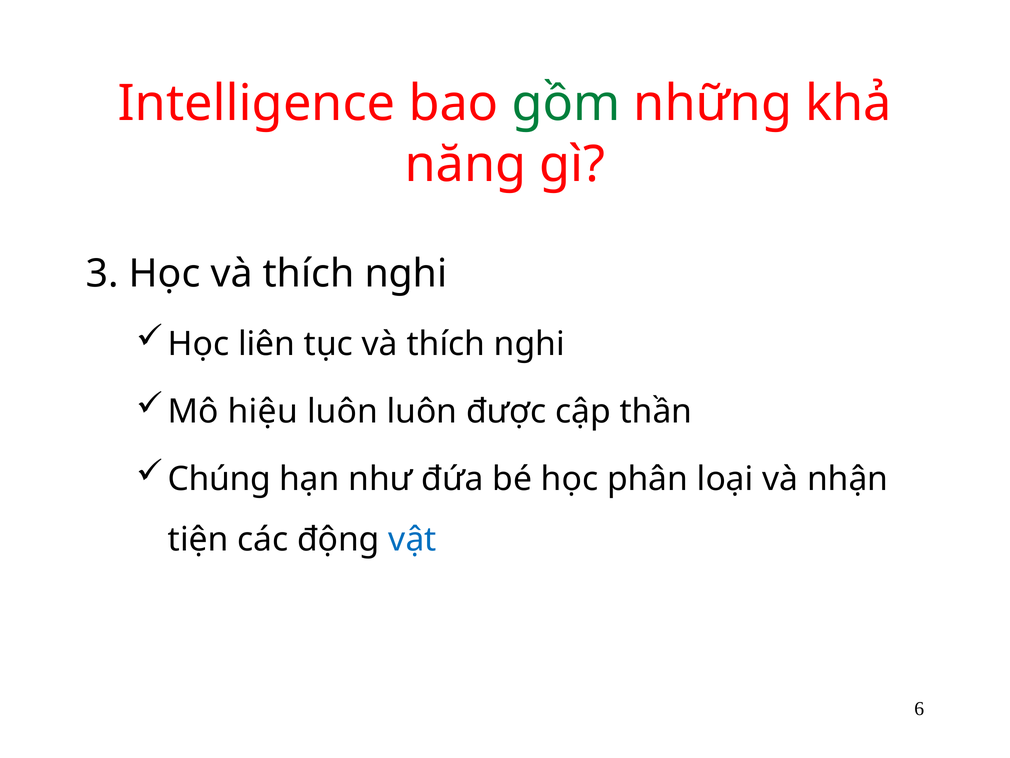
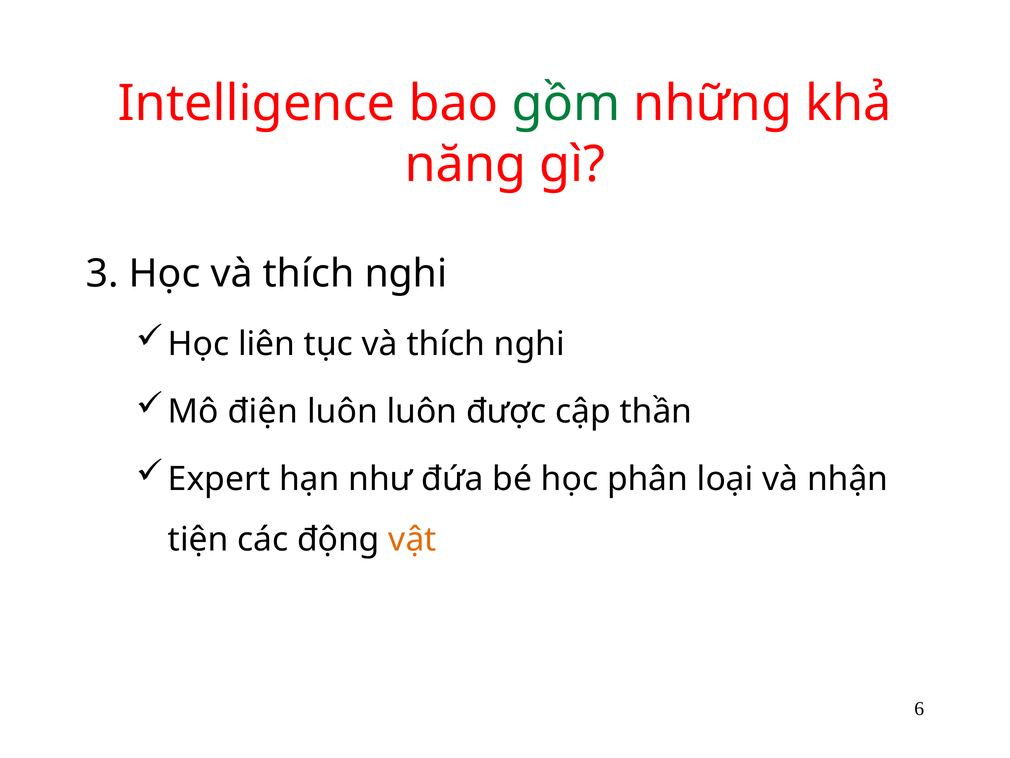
hiệu: hiệu -> điện (263, 411)
Chúng: Chúng -> Expert (219, 479)
vật colour: blue -> orange (413, 539)
